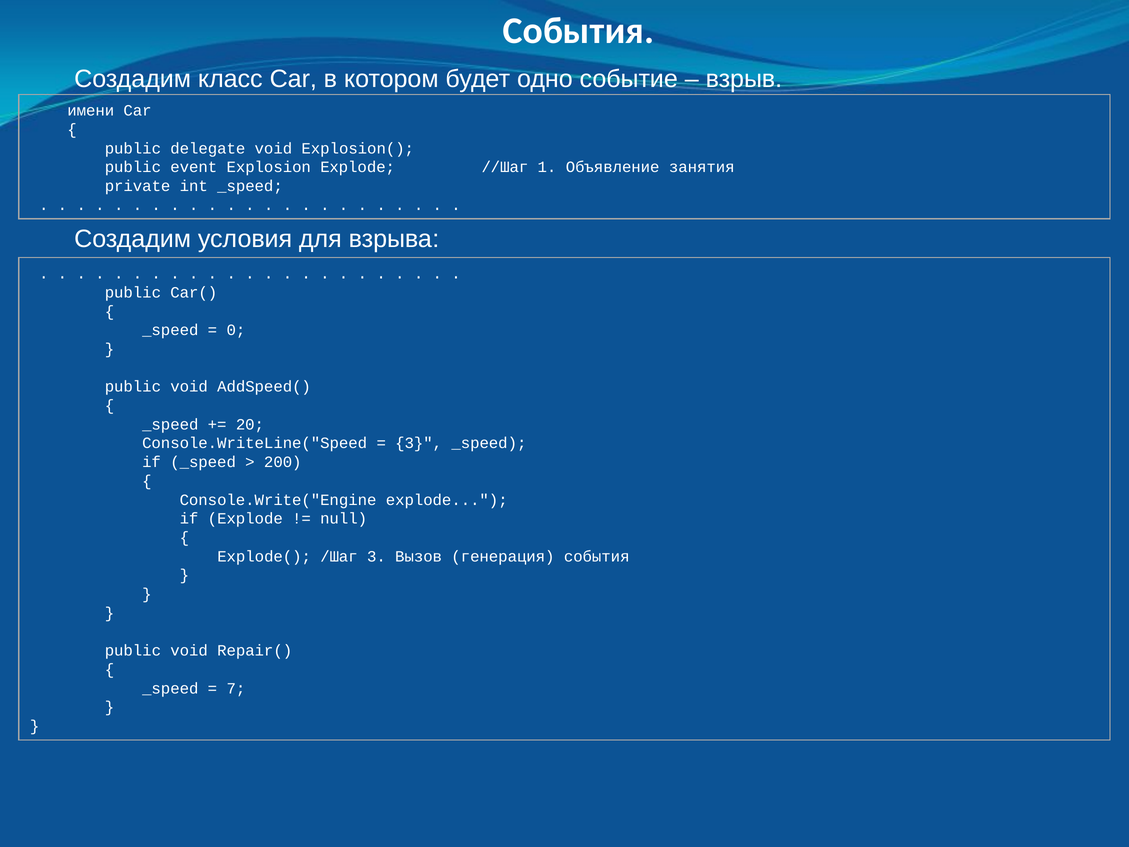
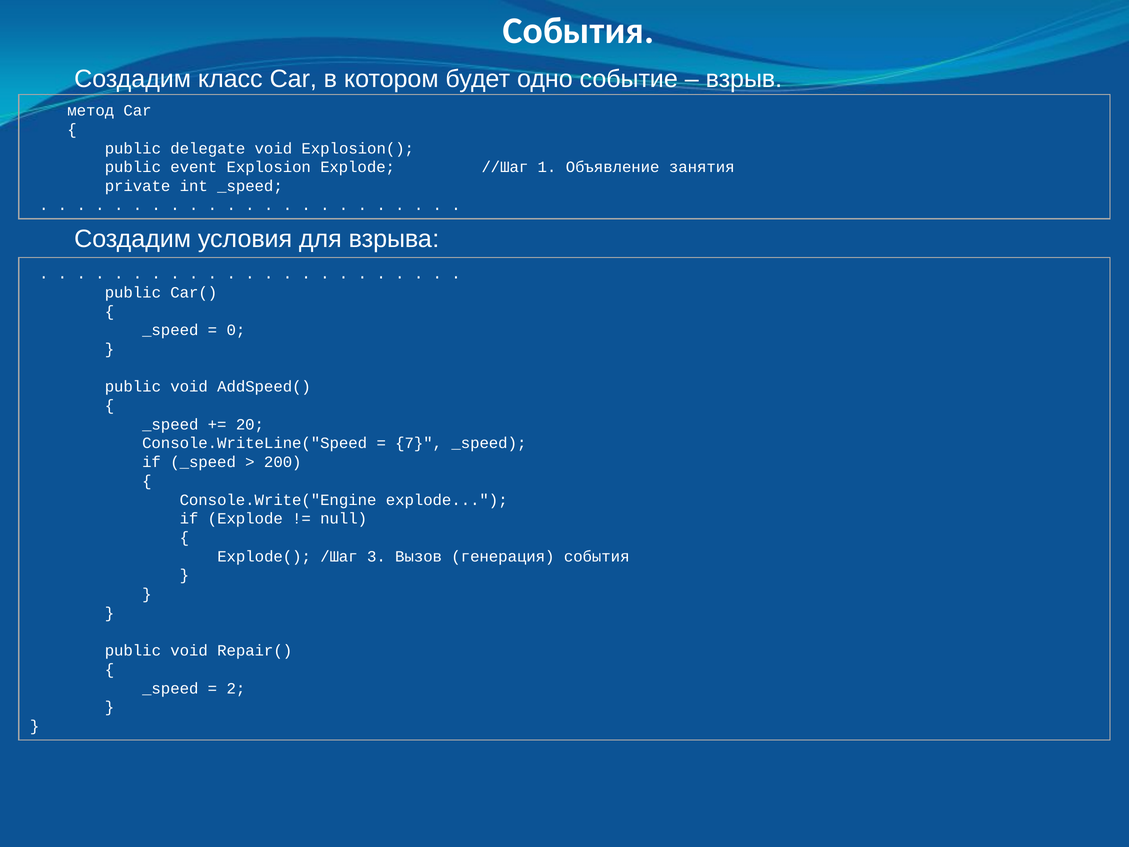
имени: имени -> метод (91, 111)
3: 3 -> 7 (419, 443)
7: 7 -> 2 (236, 688)
